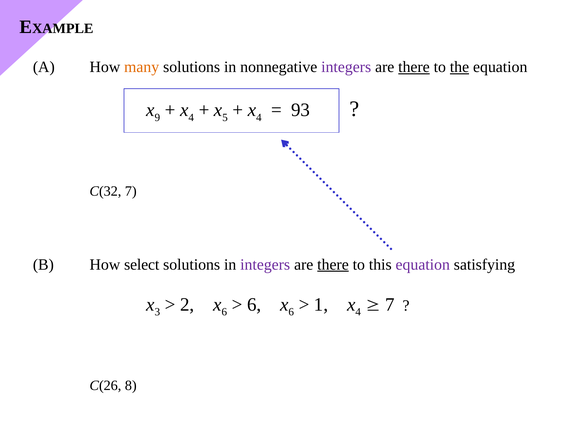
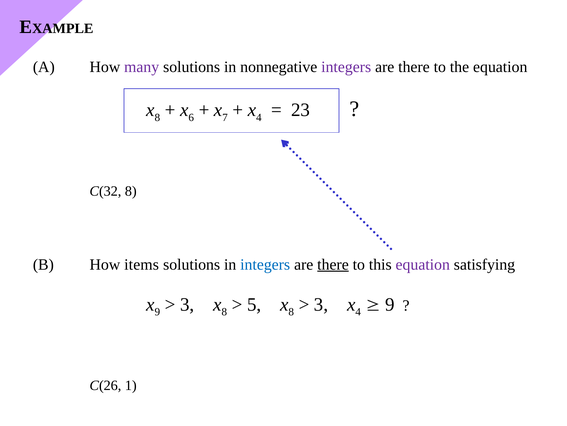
many colour: orange -> purple (142, 67)
there underline: present -> none (414, 67)
the underline: present -> none (459, 67)
9: 9 -> 8 (157, 117)
4: 4 -> 6 (191, 117)
5: 5 -> 7 (225, 117)
93: 93 -> 23 (301, 110)
C(32 7: 7 -> 8 (131, 191)
select: select -> items (142, 264)
integers colour: purple -> blue (265, 264)
3: 3 -> 9 (157, 311)
2: 2 -> 3 (187, 304)
6: 6 -> 8 (224, 311)
6: 6 -> 5 (254, 304)
6: 6 -> 8 (291, 311)
1: 1 -> 3 (321, 304)
7: 7 -> 9 (390, 304)
8: 8 -> 1 (131, 385)
